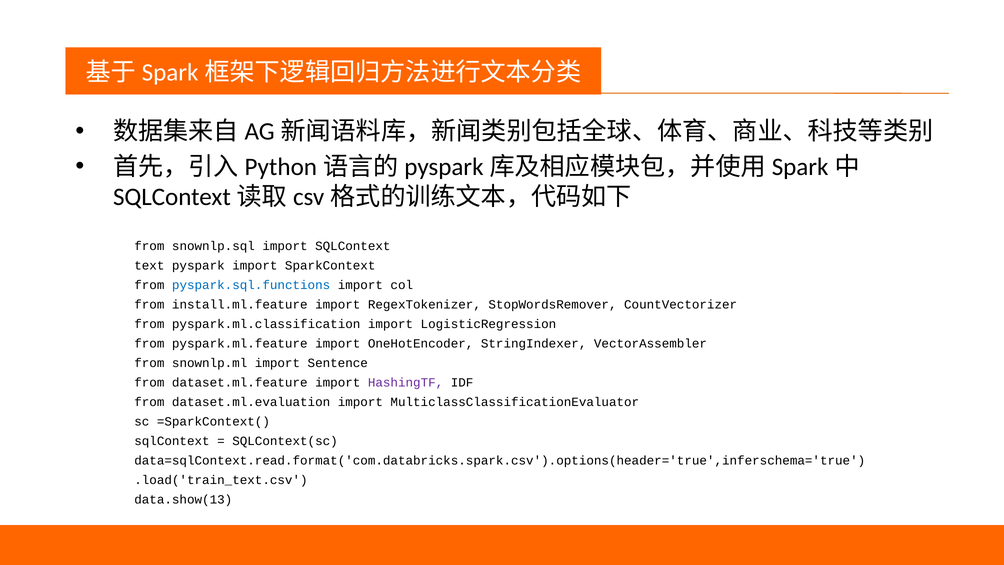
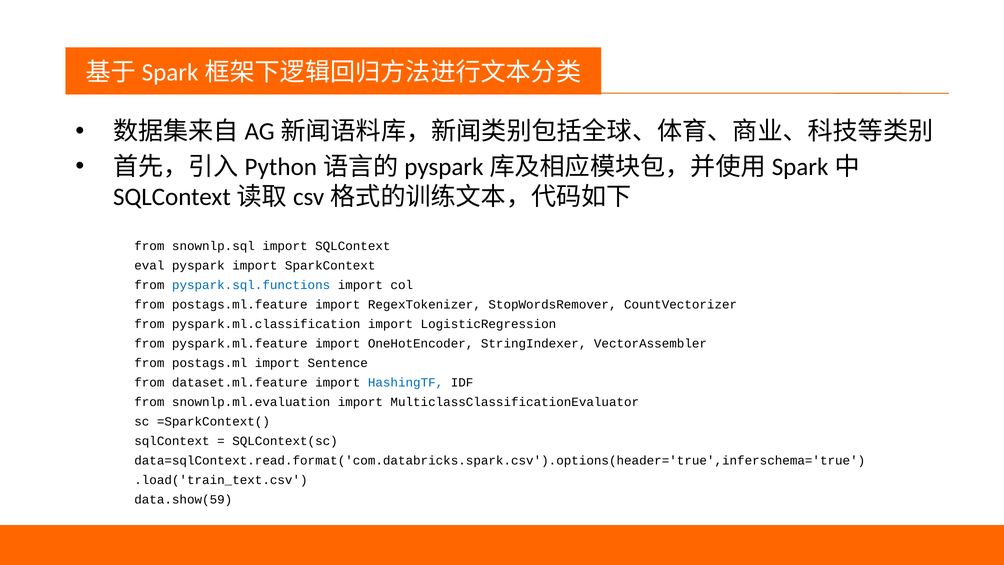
text: text -> eval (149, 265)
install.ml.feature: install.ml.feature -> postags.ml.feature (240, 304)
snownlp.ml: snownlp.ml -> postags.ml (210, 363)
HashingTF colour: purple -> blue (406, 382)
dataset.ml.evaluation: dataset.ml.evaluation -> snownlp.ml.evaluation (251, 402)
data.show(13: data.show(13 -> data.show(59 (183, 500)
